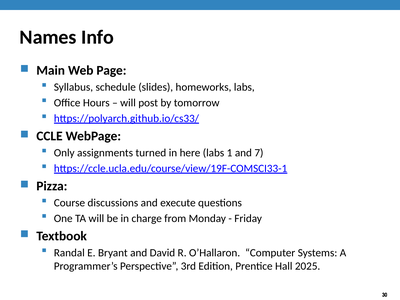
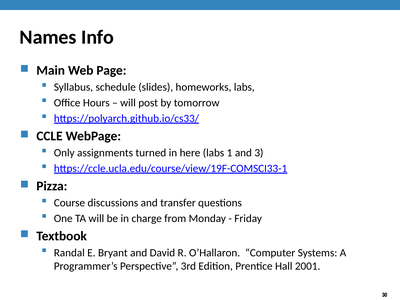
7: 7 -> 3 (259, 153)
execute: execute -> transfer (178, 203)
2025: 2025 -> 2001 (308, 266)
